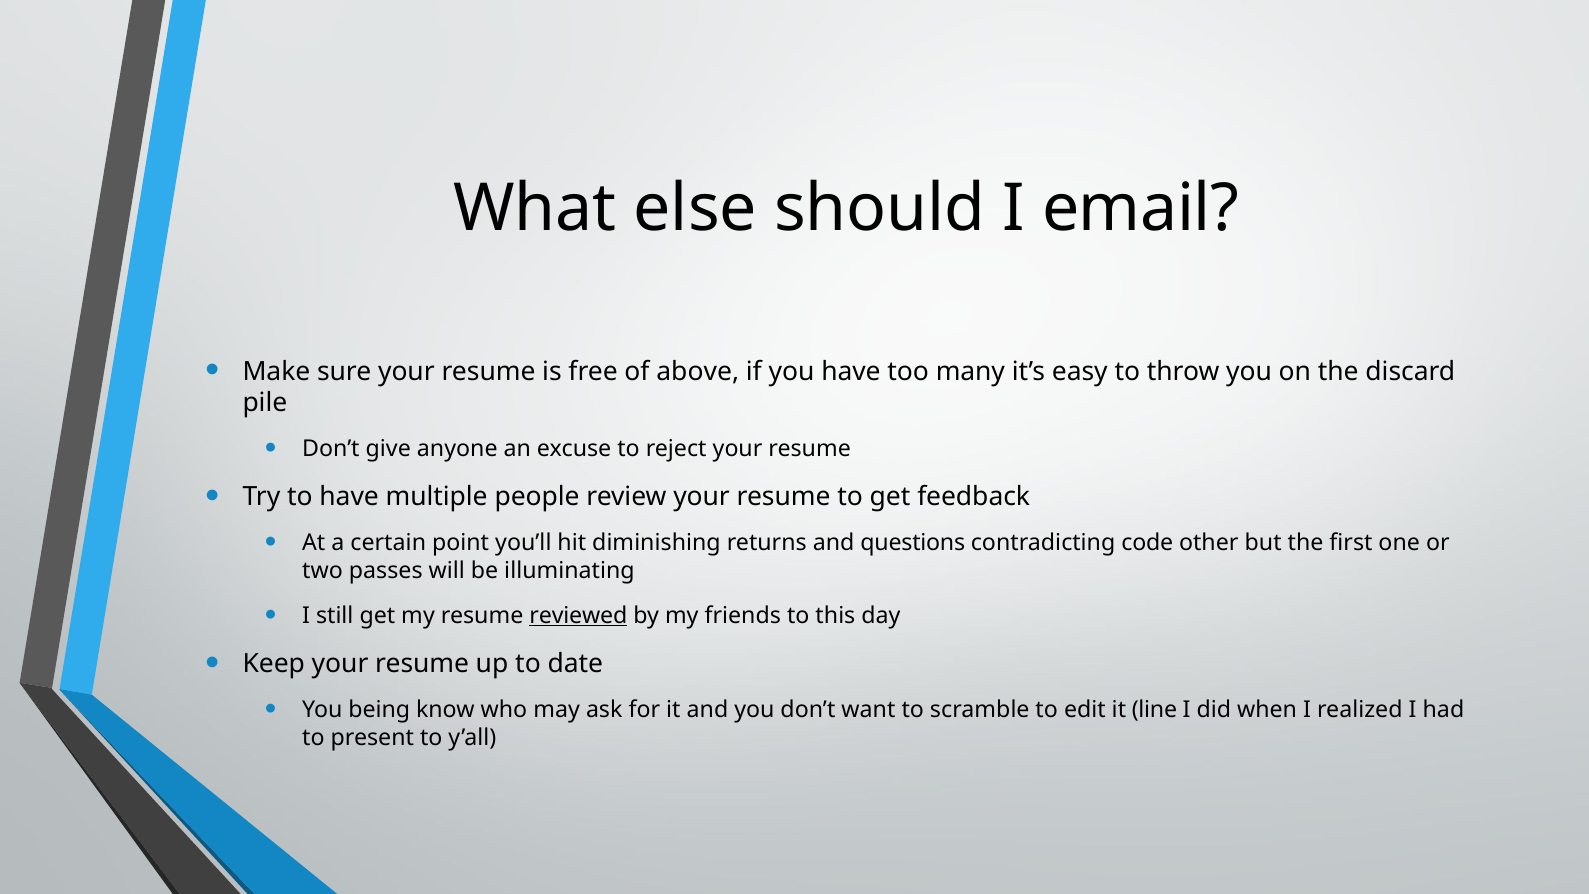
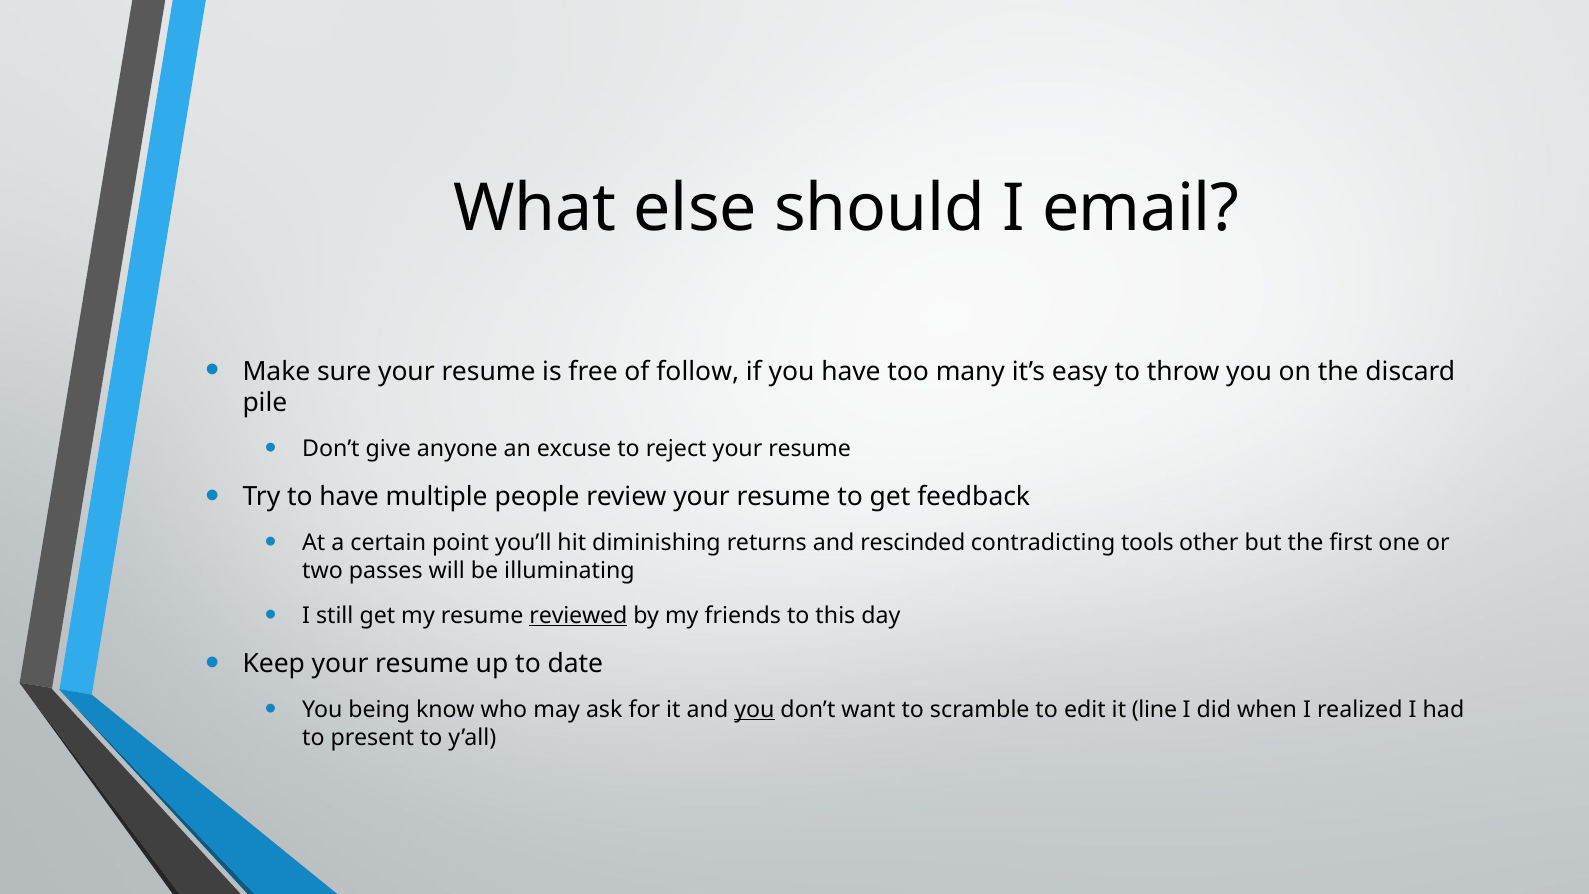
above: above -> follow (698, 371)
questions: questions -> rescinded (913, 543)
code: code -> tools (1147, 543)
you underline: none -> present (754, 709)
